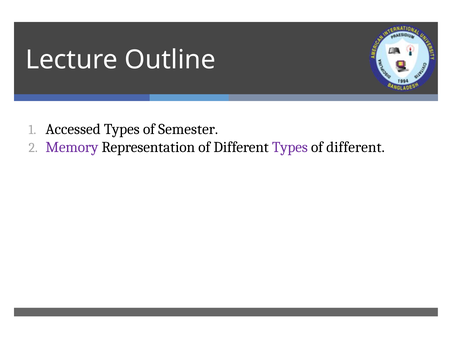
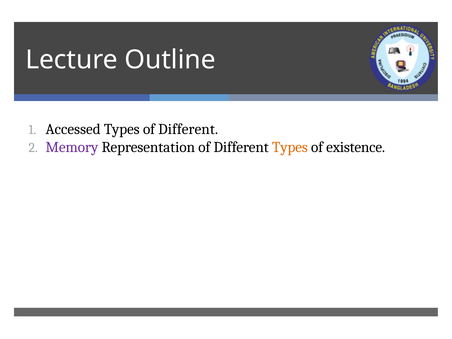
Types of Semester: Semester -> Different (188, 129)
Types colour: purple -> orange (290, 147)
different: different -> existence (356, 147)
